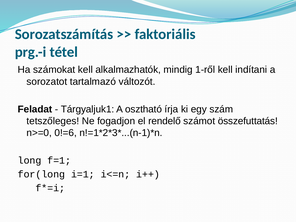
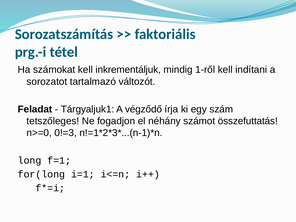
alkalmazhatók: alkalmazhatók -> inkrementáljuk (128, 70)
osztható: osztható -> végződő (144, 109)
rendelő: rendelő -> néhány (164, 121)
0!=6: 0!=6 -> 0!=3 (66, 133)
